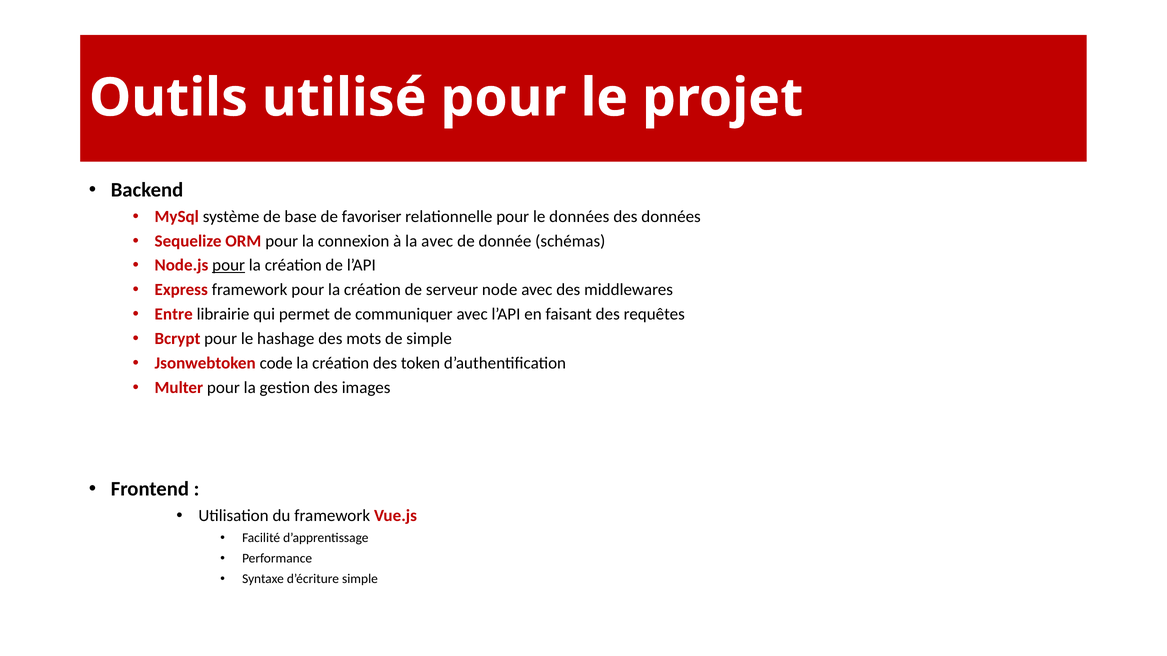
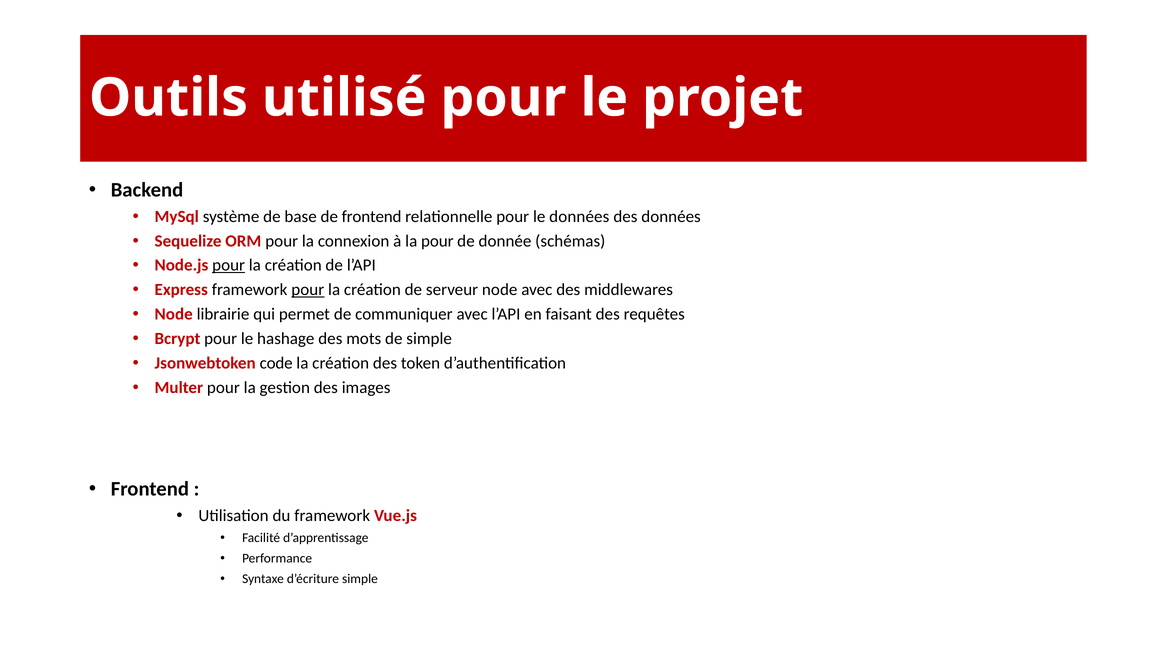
de favoriser: favoriser -> frontend (372, 217)
la avec: avec -> pour (437, 241)
pour underline: none -> present (308, 290)
Entre: Entre -> Node (174, 314)
